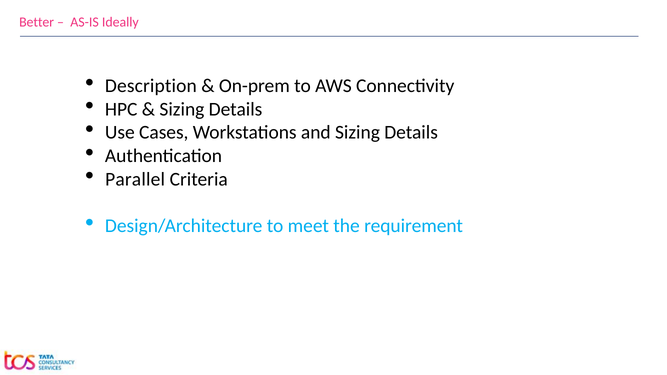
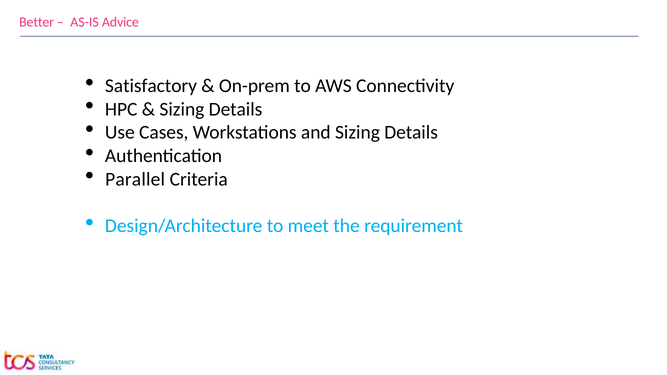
Ideally: Ideally -> Advice (120, 22)
Description: Description -> Satisfactory (151, 86)
